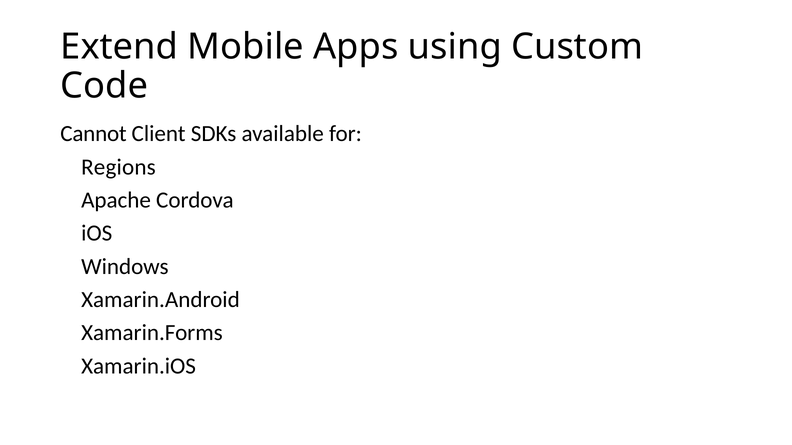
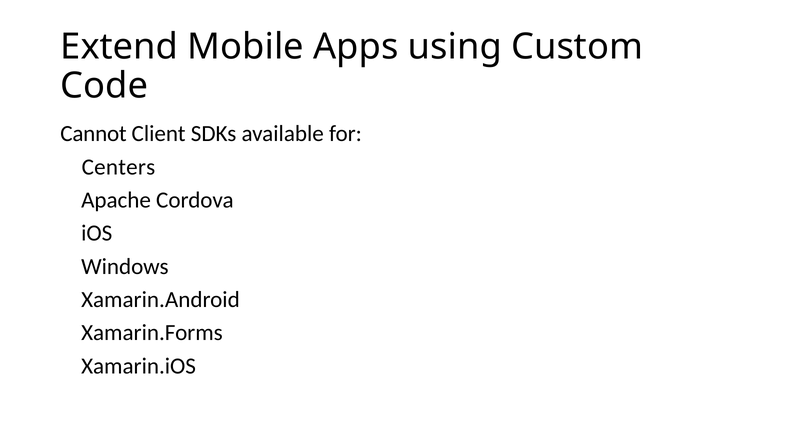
Regions: Regions -> Centers (118, 167)
